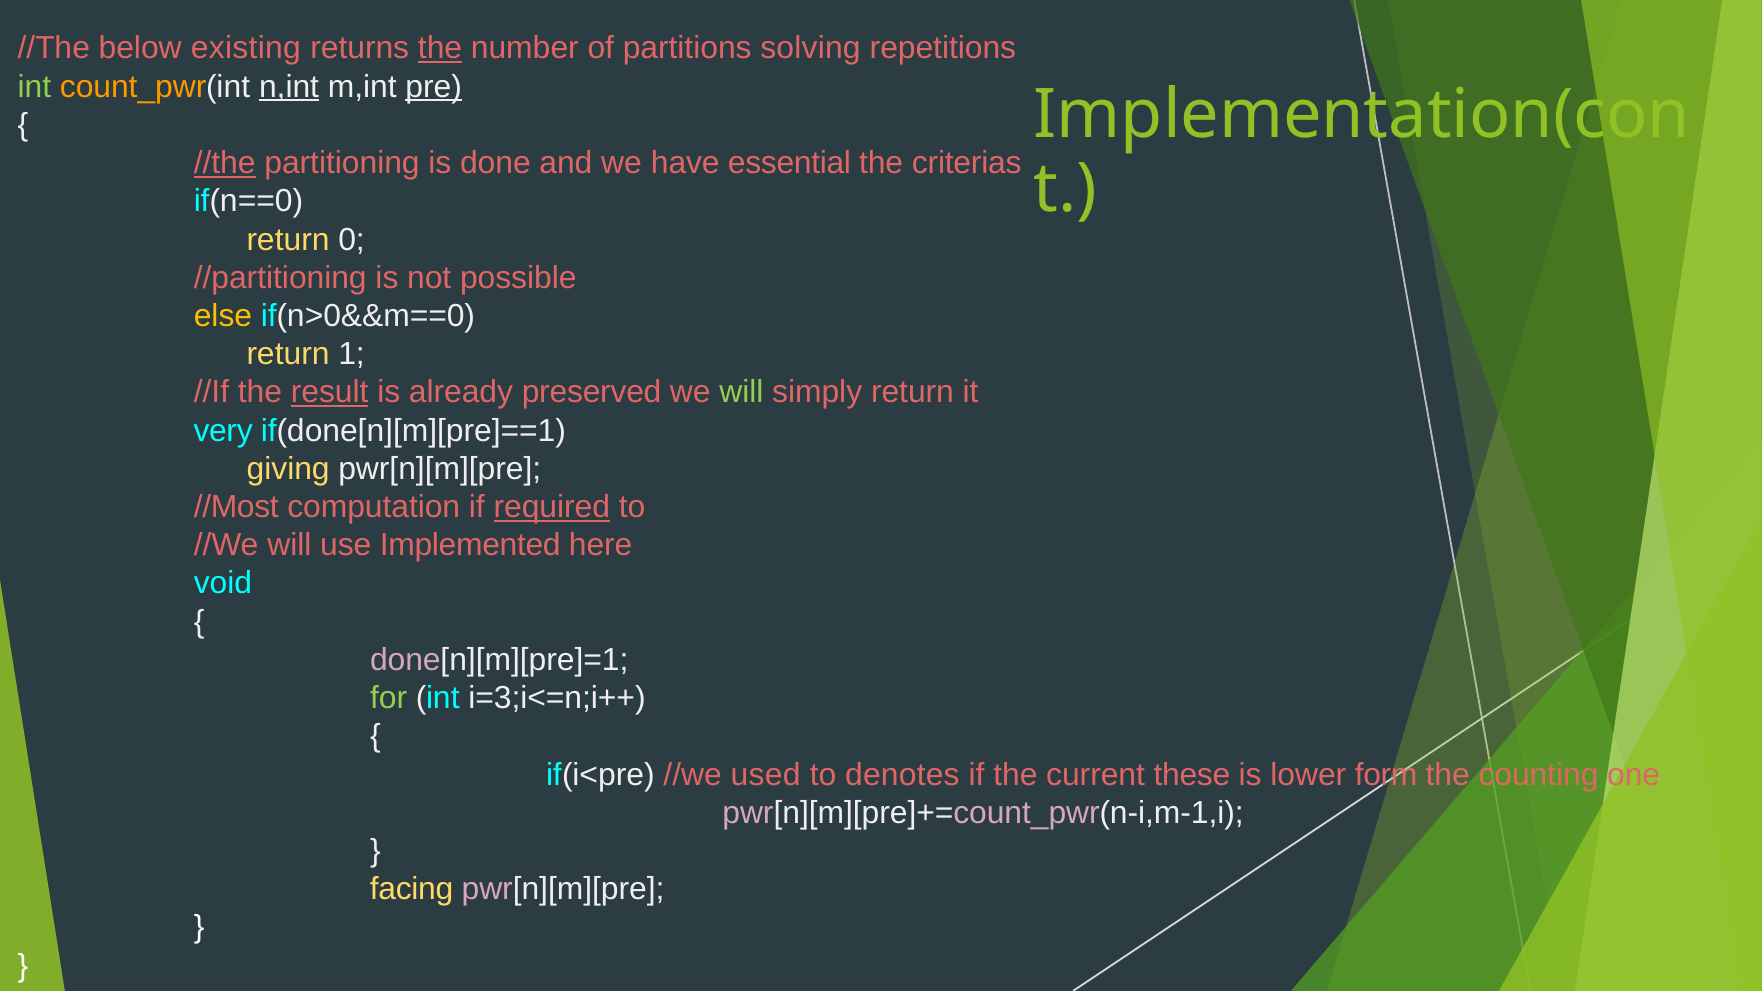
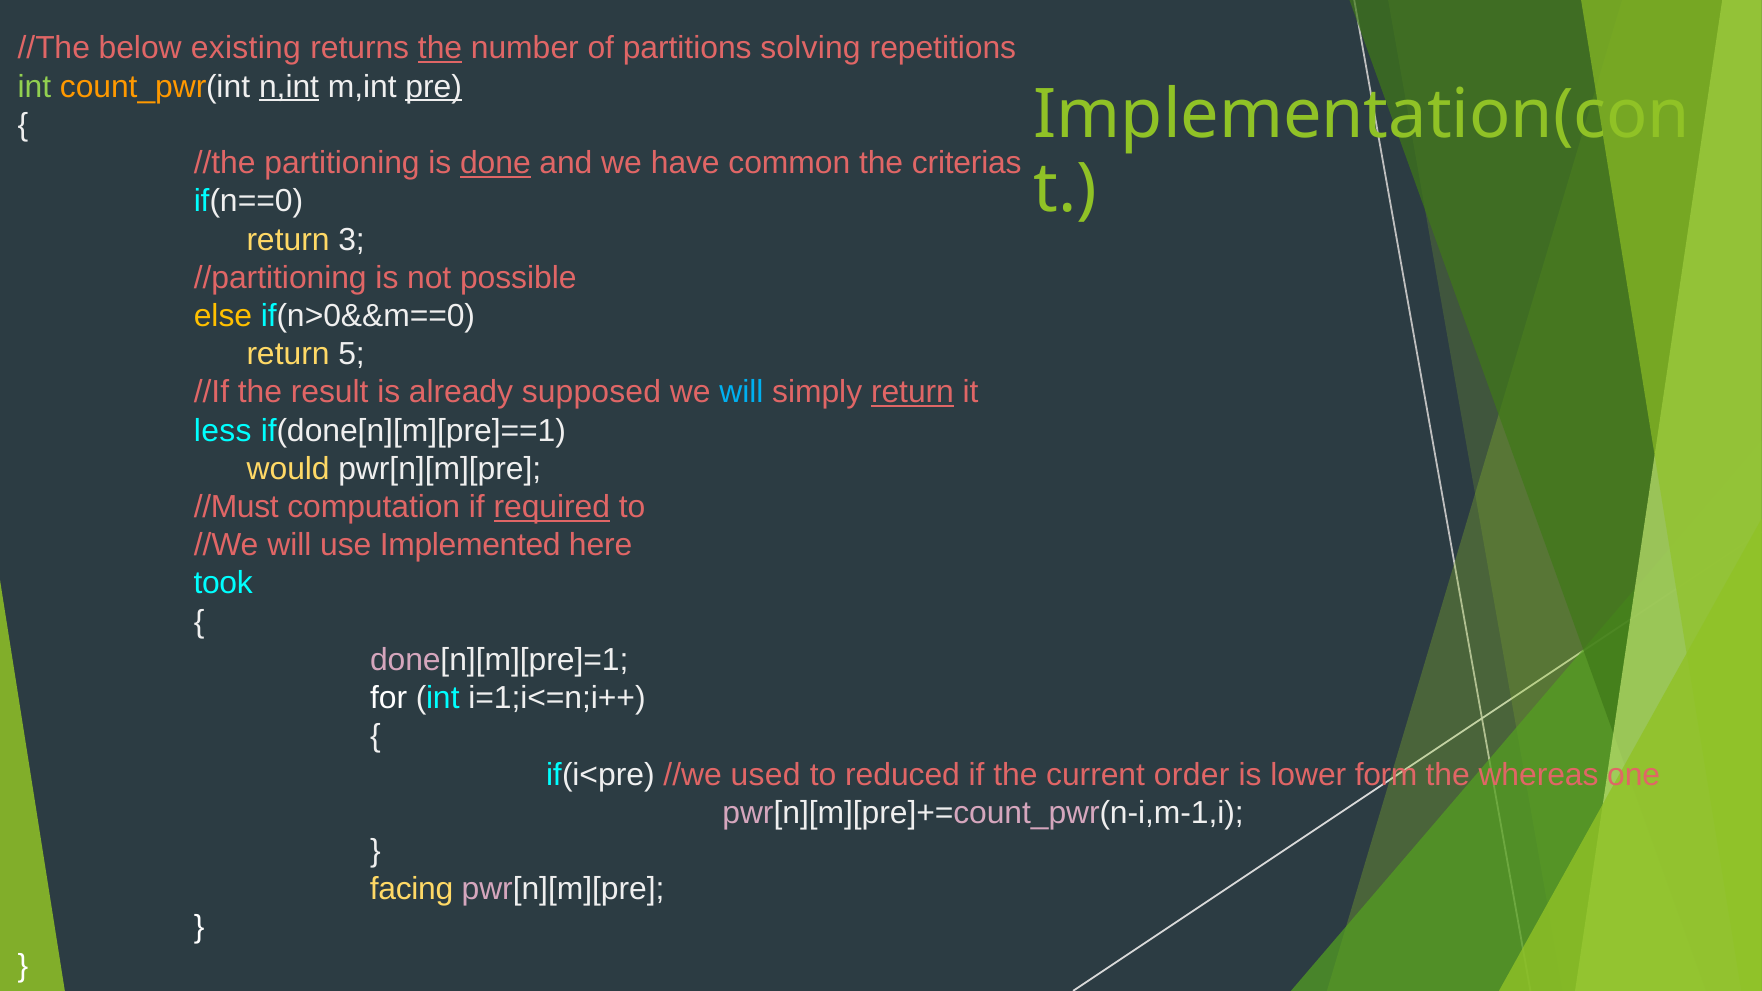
//the underline: present -> none (225, 163)
done underline: none -> present (495, 163)
essential: essential -> common (789, 163)
0: 0 -> 3 (352, 240)
1: 1 -> 5 (352, 354)
result underline: present -> none (330, 392)
preserved: preserved -> supposed (591, 392)
will colour: light green -> light blue (741, 392)
return underline: none -> present (912, 392)
very: very -> less (223, 431)
giving: giving -> would (288, 469)
//Most: //Most -> //Must (236, 507)
void: void -> took (223, 584)
for colour: light green -> white (389, 698)
i=3;i<=n;i++: i=3;i<=n;i++ -> i=1;i<=n;i++ (557, 698)
denotes: denotes -> reduced (903, 775)
these: these -> order (1192, 775)
counting: counting -> whereas (1539, 775)
